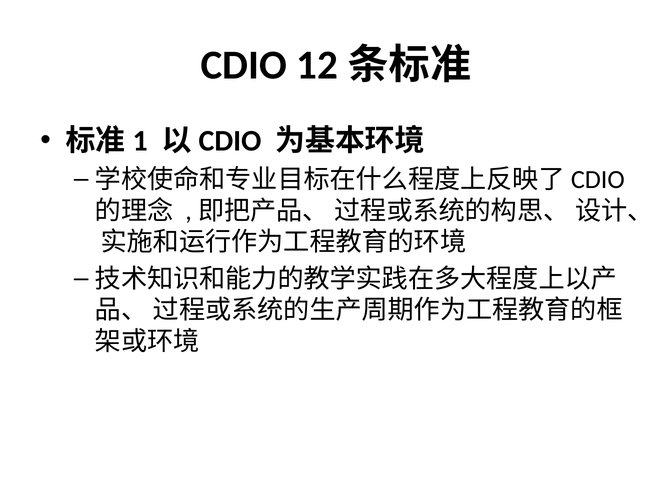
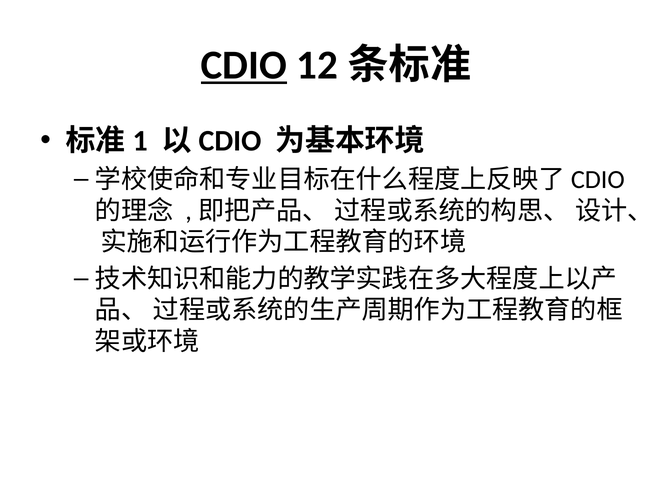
CDIO underline: none -> present (244, 65)
